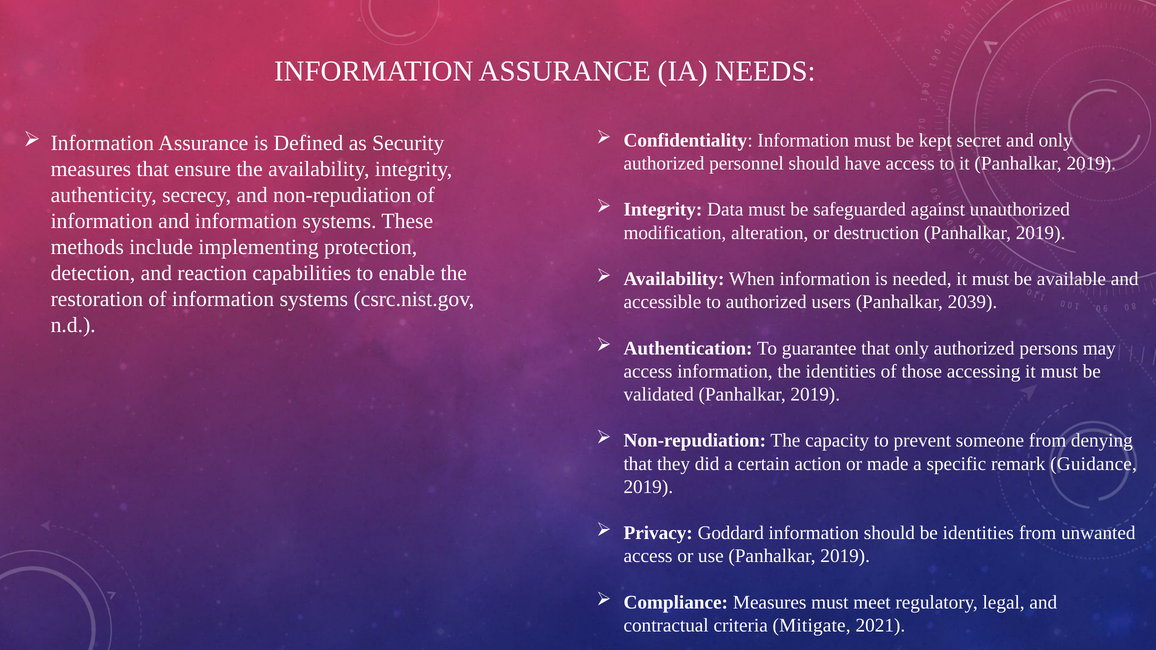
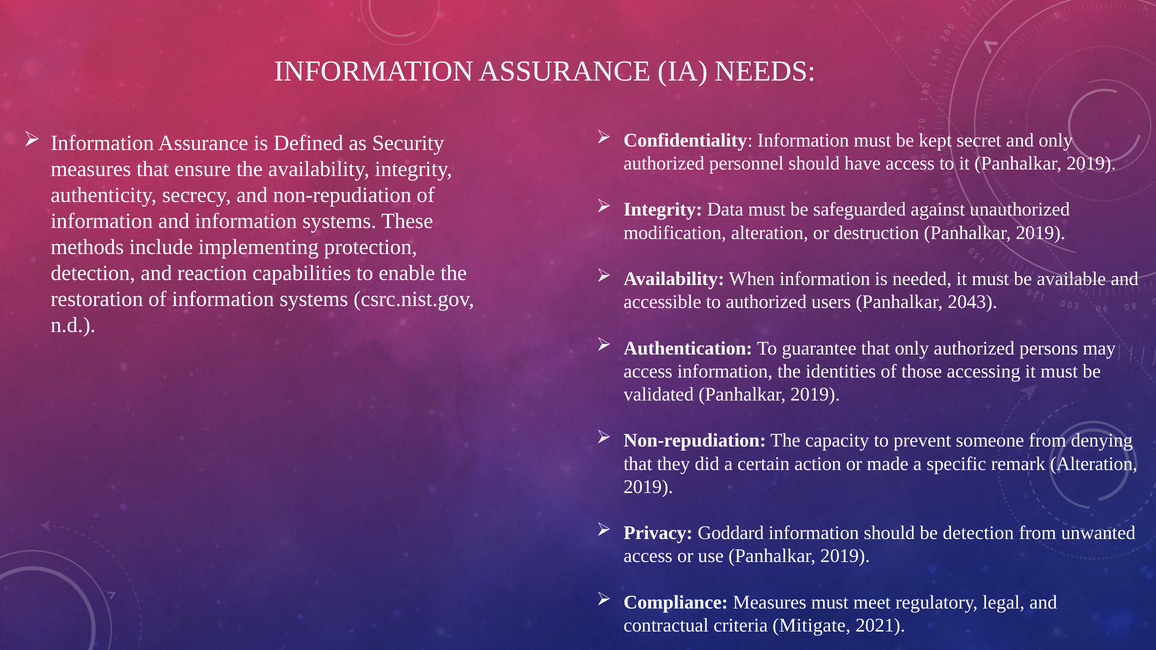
2039: 2039 -> 2043 (972, 302)
remark Guidance: Guidance -> Alteration (1094, 464)
be identities: identities -> detection (978, 533)
